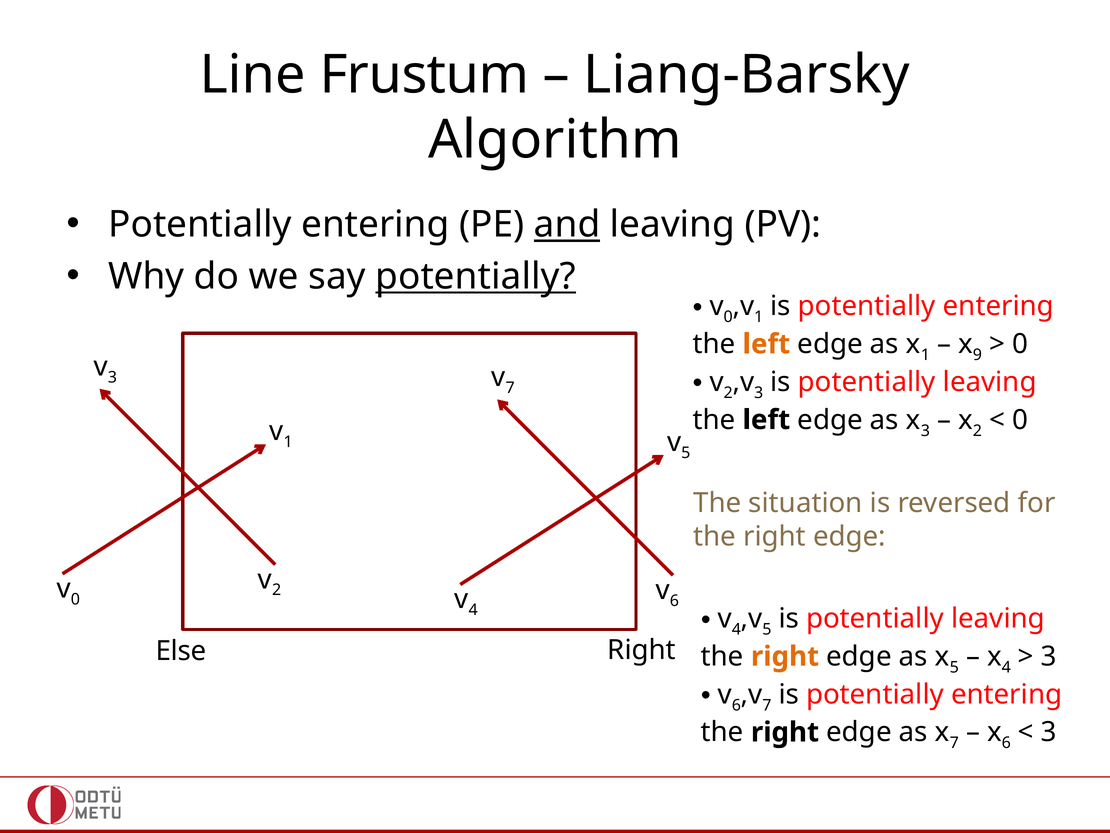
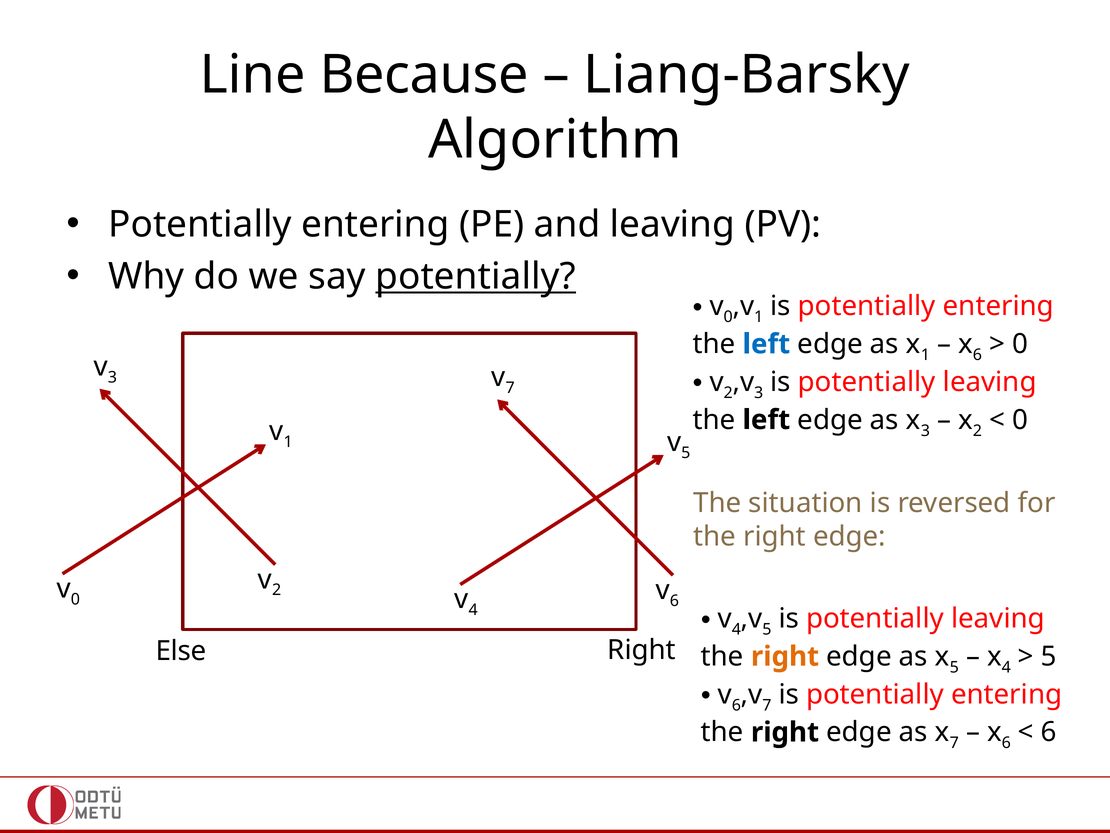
Frustum: Frustum -> Because (424, 75)
and underline: present -> none (567, 225)
left colour: orange -> blue (766, 344)
9: 9 -> 6 (977, 355)
3: 3 -> 5 (1049, 656)
3: 3 -> 6 (1049, 732)
